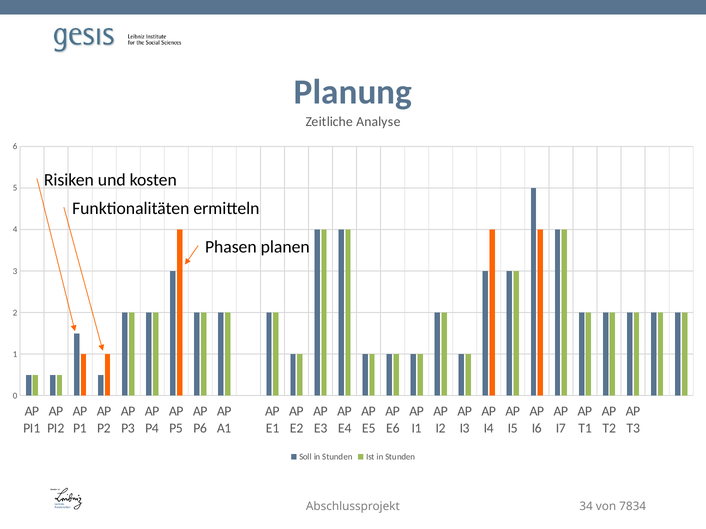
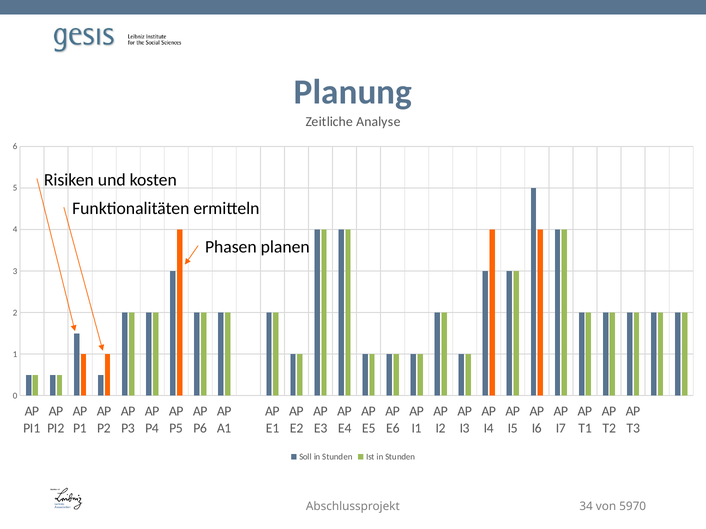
7834: 7834 -> 5970 (633, 507)
